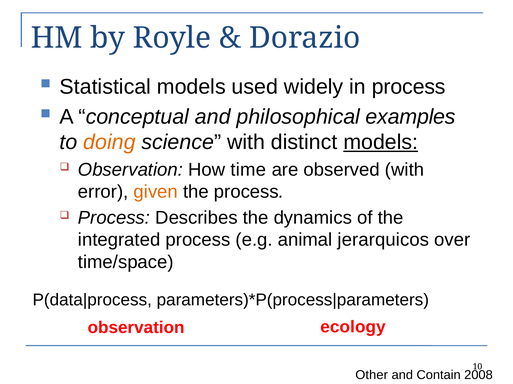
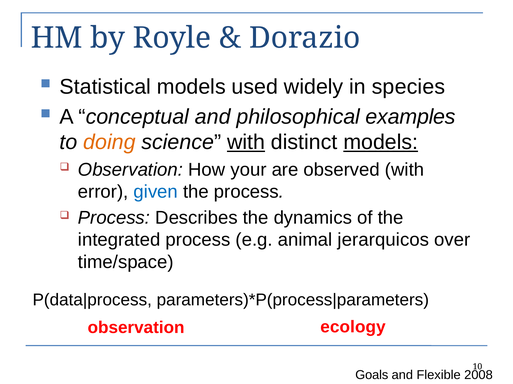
in process: process -> species (409, 87)
with underline: none -> present (246, 143)
time: time -> your (248, 170)
given colour: orange -> blue (156, 192)
Other: Other -> Goals (372, 376)
Contain: Contain -> Flexible (439, 376)
